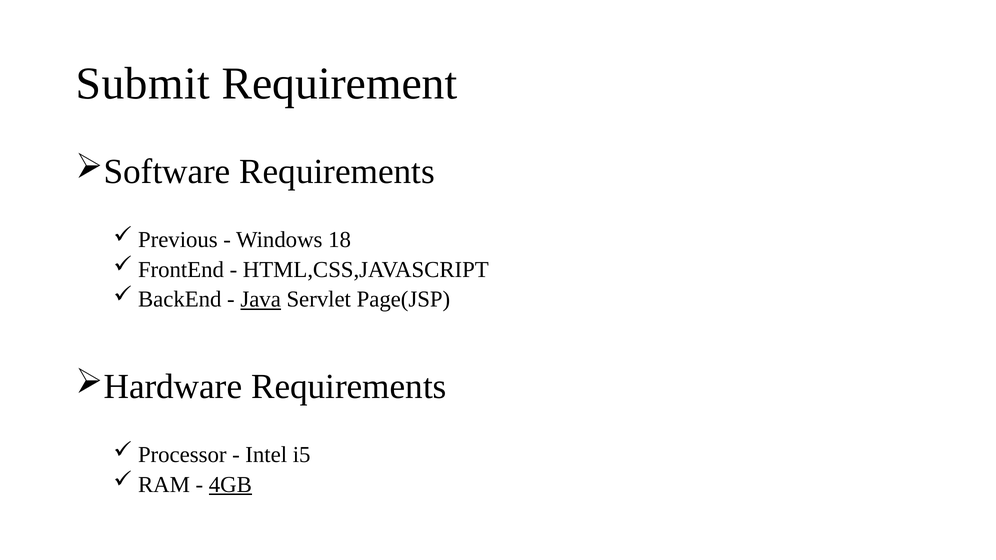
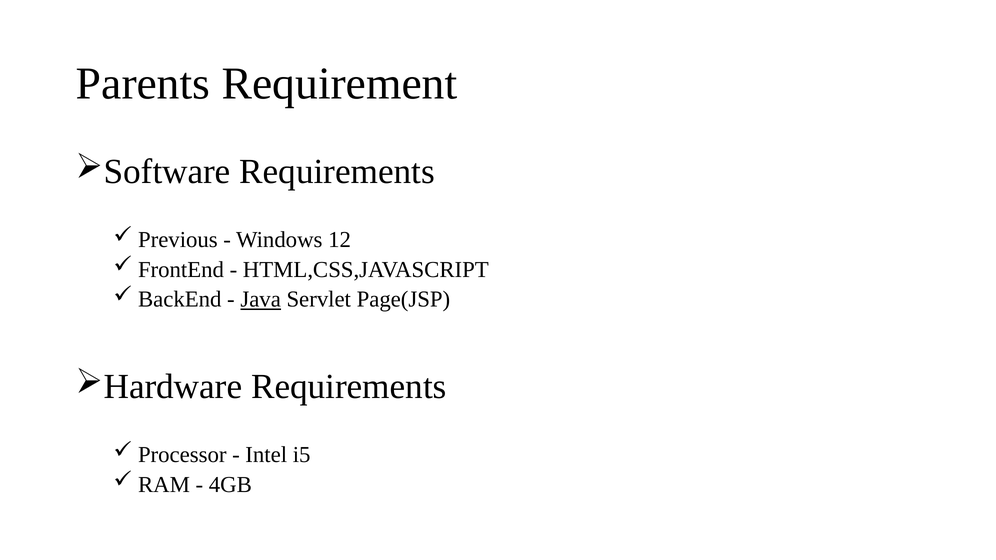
Submit: Submit -> Parents (143, 84)
18: 18 -> 12 (340, 240)
4GB underline: present -> none (230, 485)
